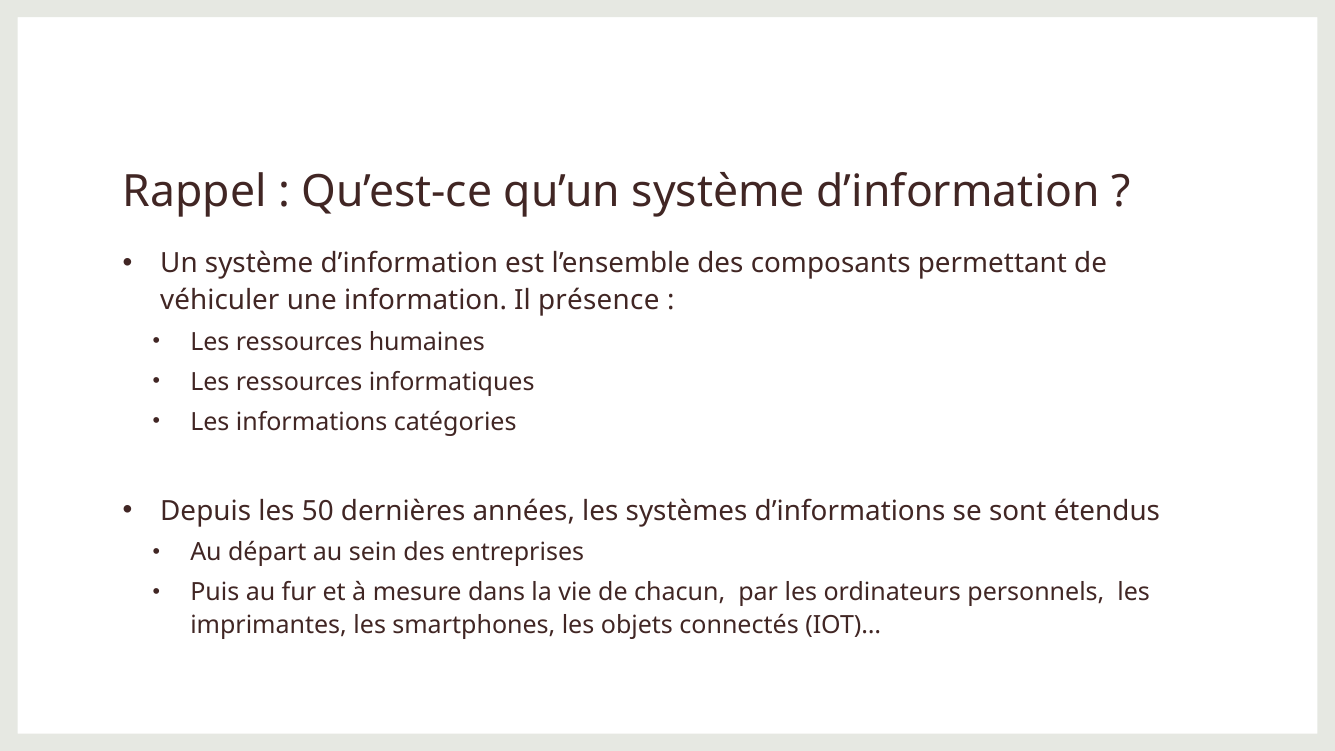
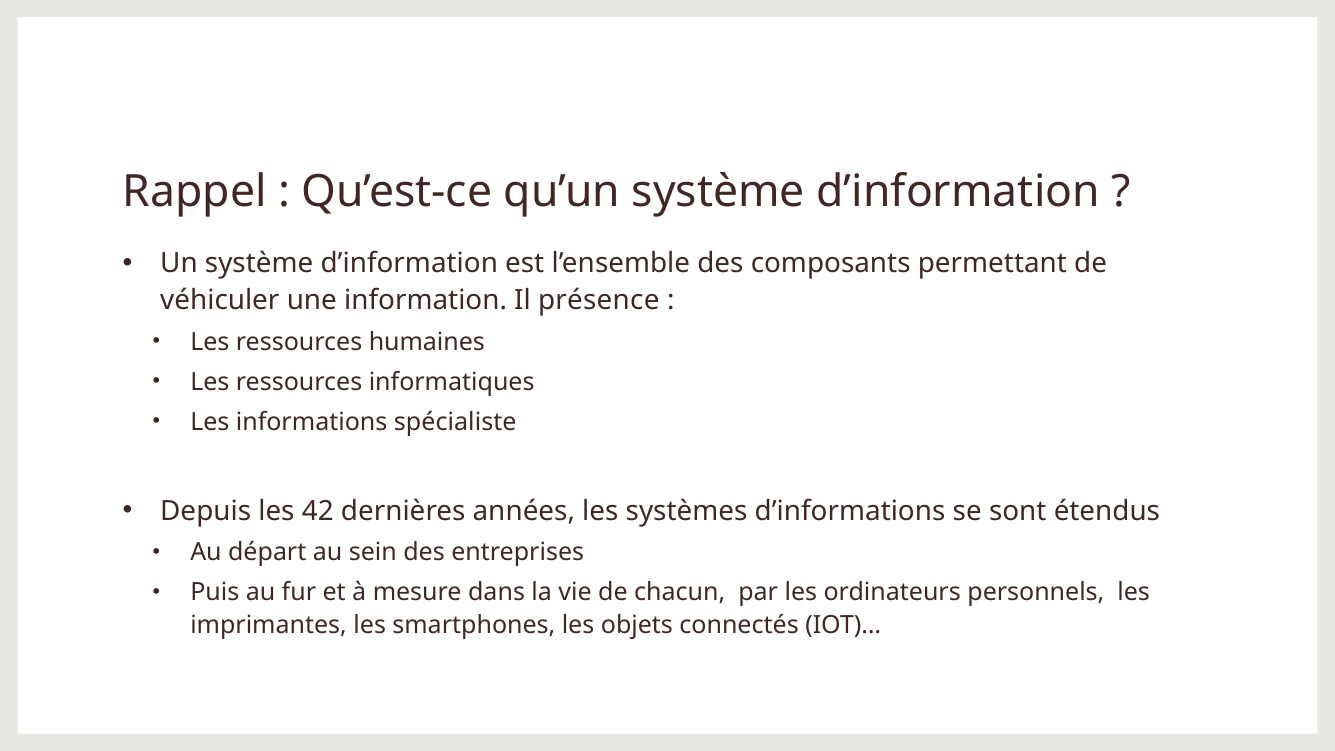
catégories: catégories -> spécialiste (455, 422)
50: 50 -> 42 (318, 511)
